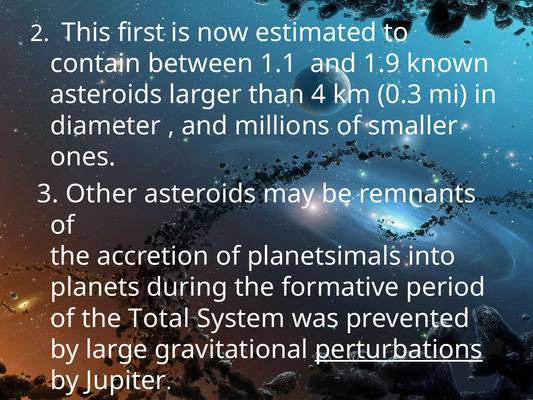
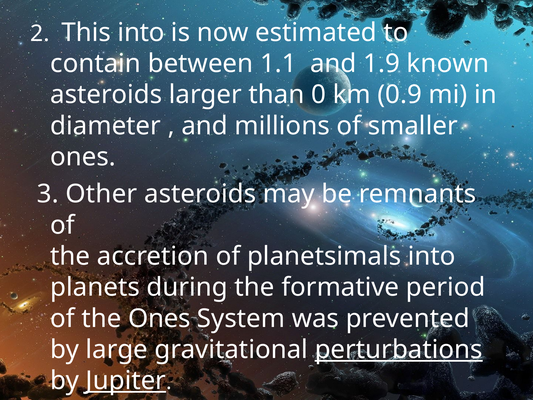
This first: first -> into (141, 33)
4: 4 -> 0 (319, 95)
0.3: 0.3 -> 0.9 (400, 95)
the Total: Total -> Ones (159, 318)
Jupiter underline: none -> present (126, 381)
